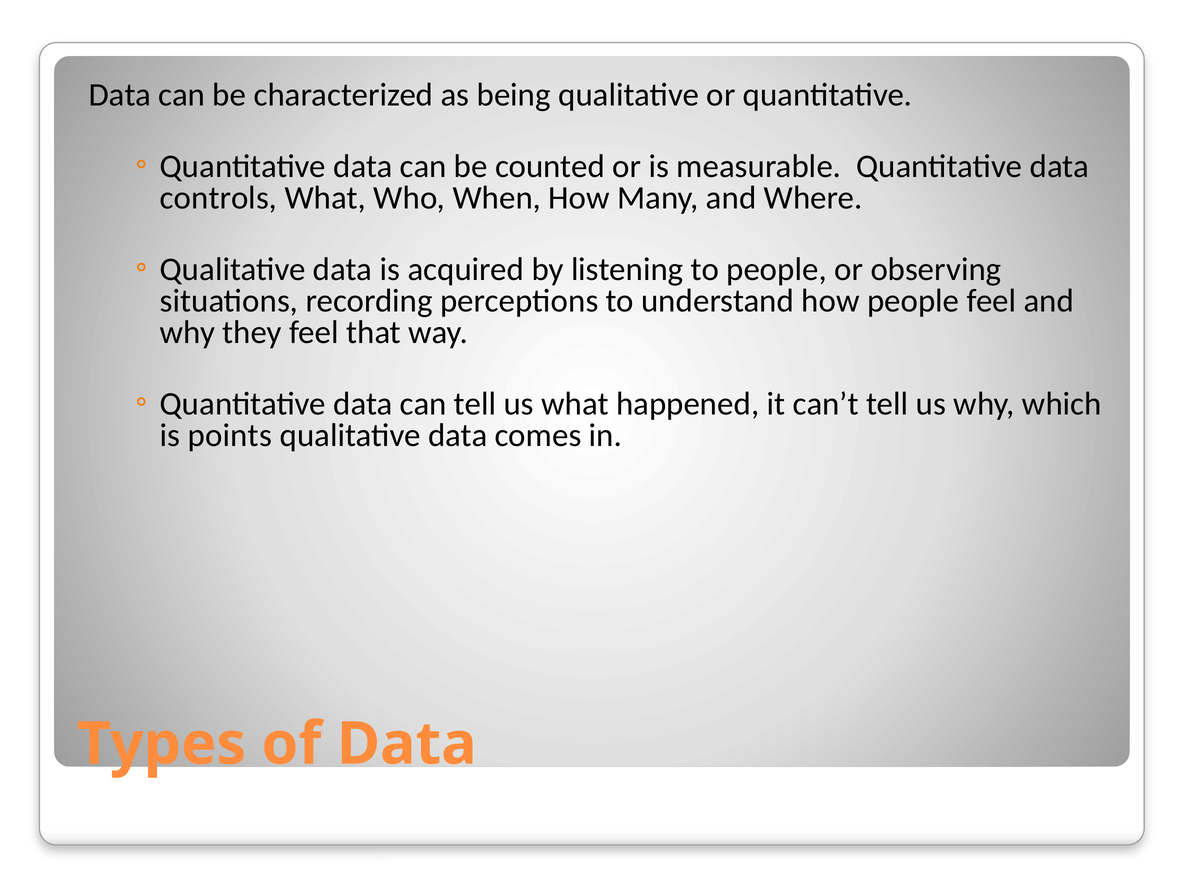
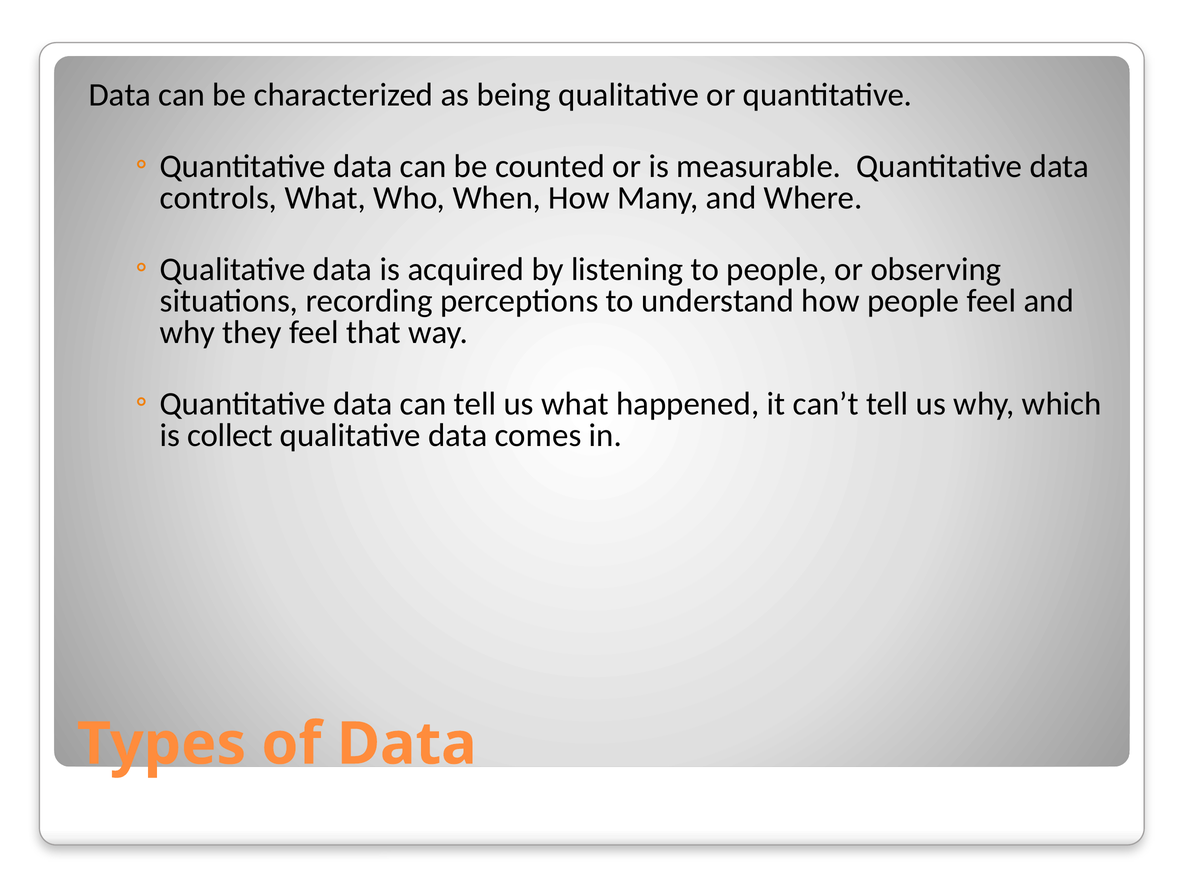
points: points -> collect (230, 435)
